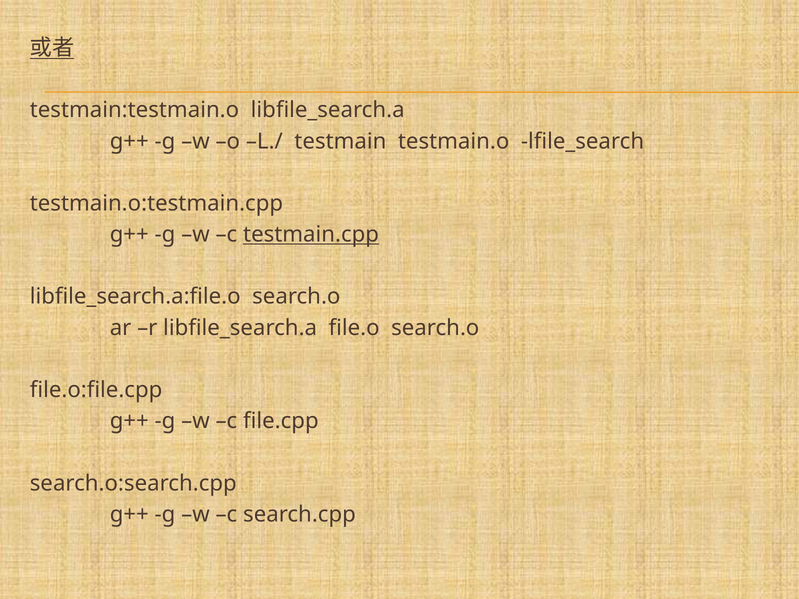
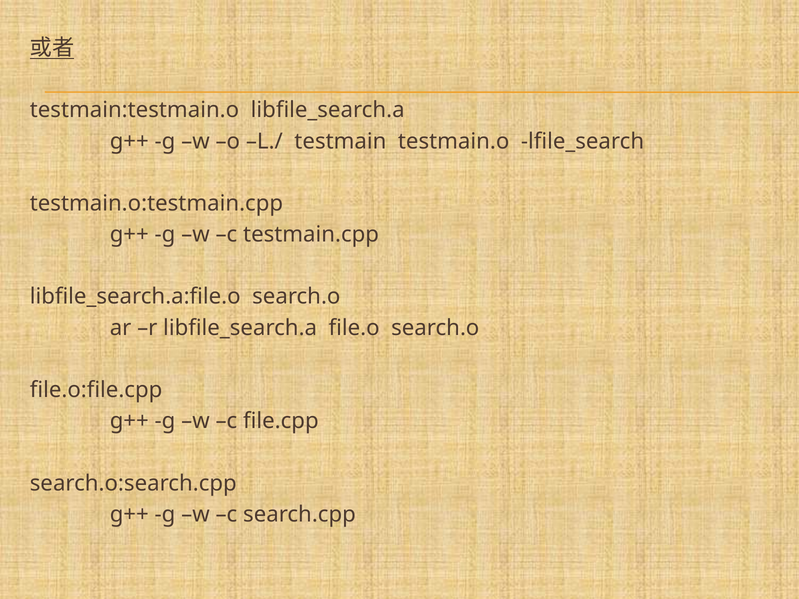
testmain.cpp underline: present -> none (311, 235)
